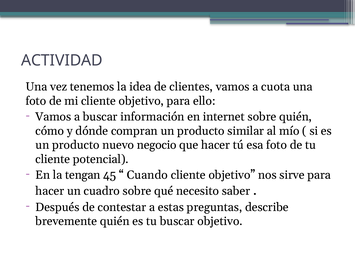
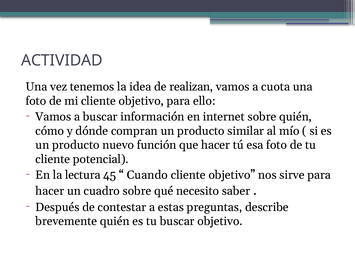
clientes: clientes -> realizan (191, 87)
negocio: negocio -> función (157, 145)
tengan: tengan -> lectura (83, 175)
